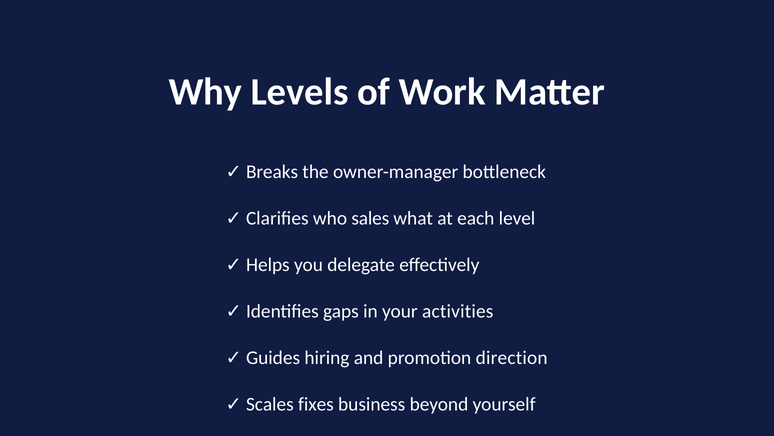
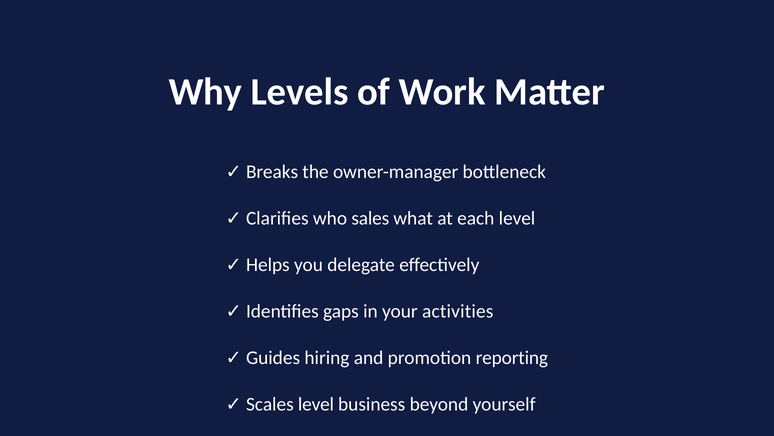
direction: direction -> reporting (512, 357)
fixes: fixes -> level (316, 404)
